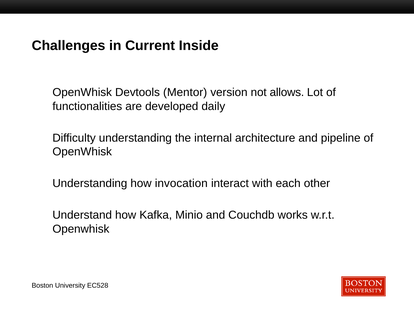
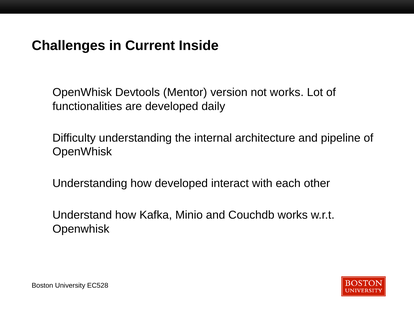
not allows: allows -> works (287, 93)
how invocation: invocation -> developed (181, 184)
